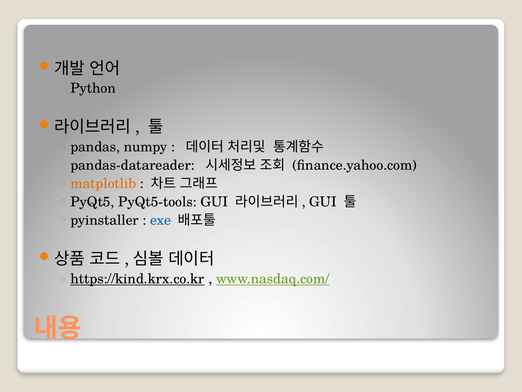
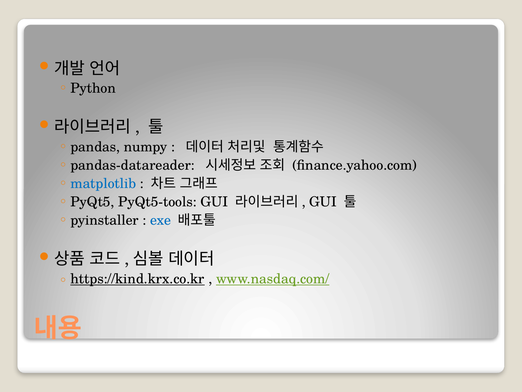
matplotlib colour: orange -> blue (103, 183)
